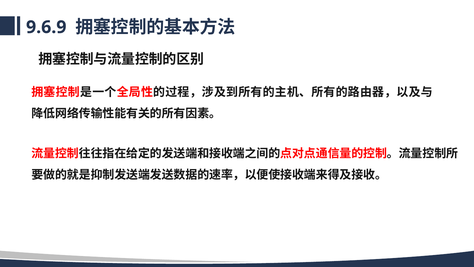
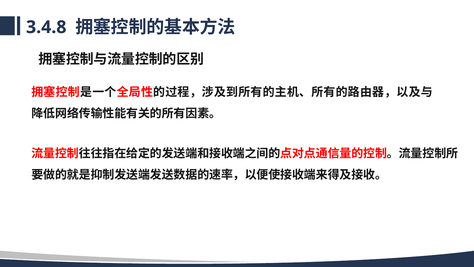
9.6.9: 9.6.9 -> 3.4.8 (46, 27)
